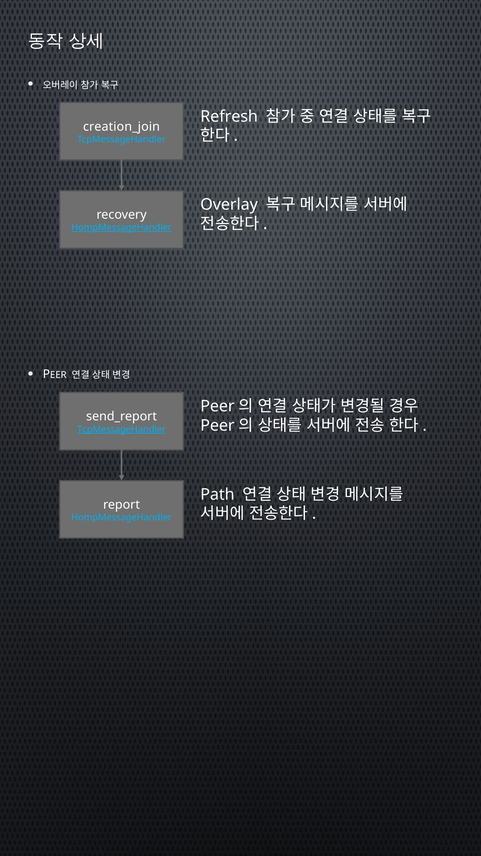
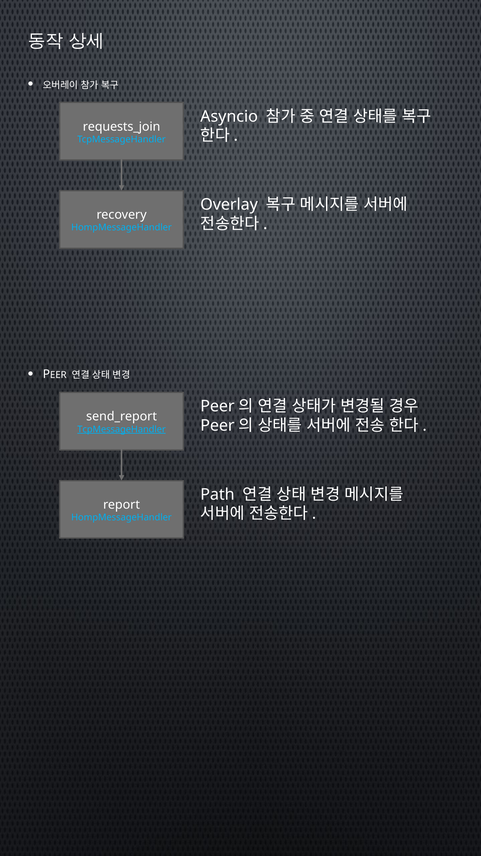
Refresh: Refresh -> Asyncio (229, 116)
creation_join: creation_join -> requests_join (122, 126)
HompMessageHandler underline: present -> none (122, 227)
